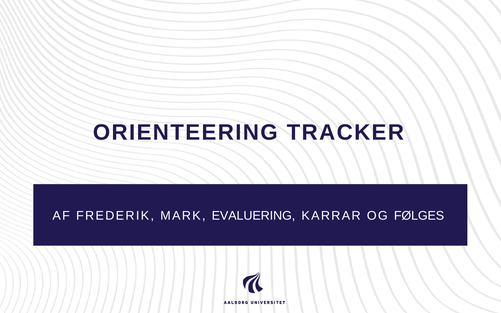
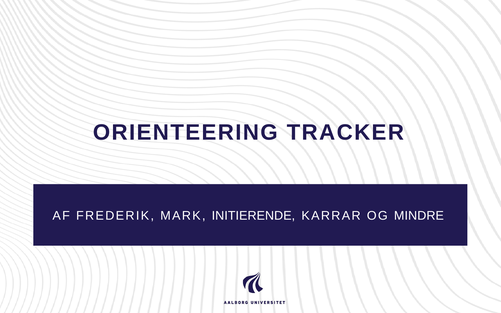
EVALUERING: EVALUERING -> INITIERENDE (253, 216)
FØLGES: FØLGES -> MINDRE (419, 216)
